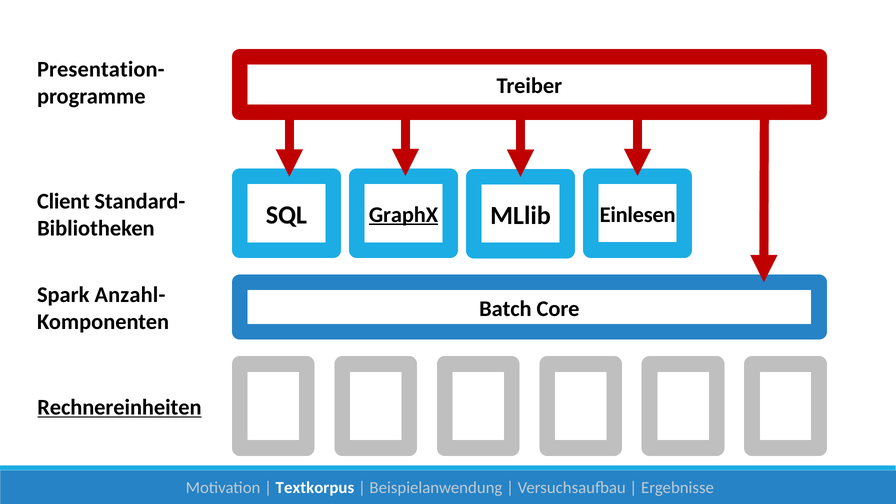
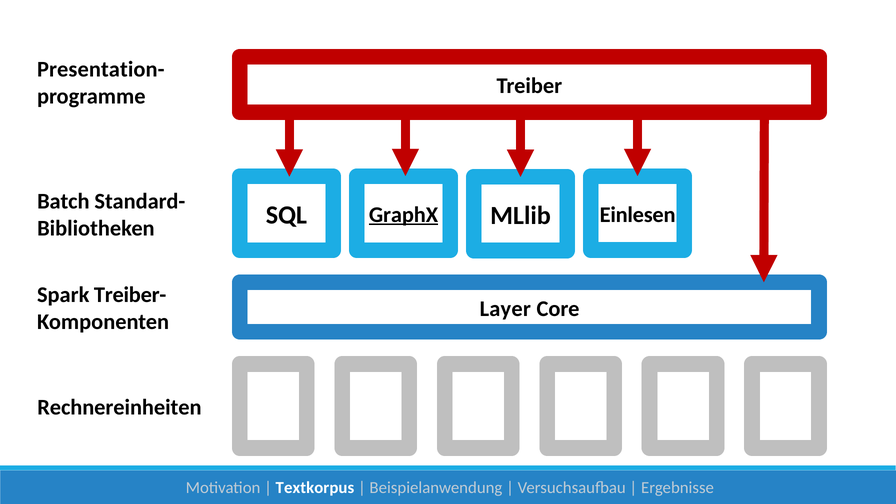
Client: Client -> Batch (63, 201)
Anzahl-: Anzahl- -> Treiber- (130, 295)
Batch: Batch -> Layer (505, 309)
Rechnereinheiten underline: present -> none (119, 407)
